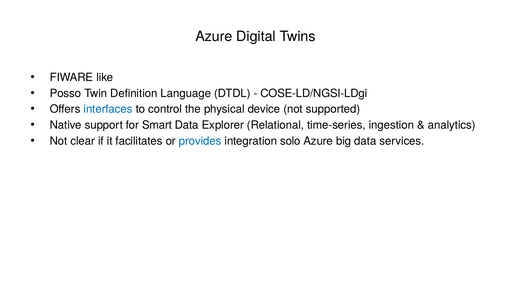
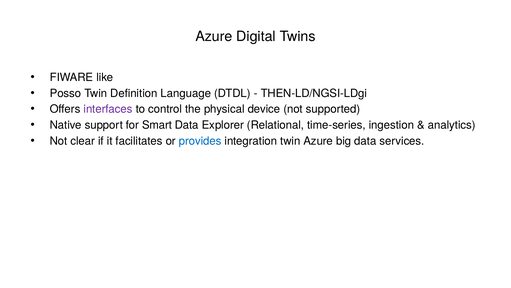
COSE-LD/NGSI-LDgi: COSE-LD/NGSI-LDgi -> THEN-LD/NGSI-LDgi (314, 93)
interfaces colour: blue -> purple (108, 109)
integration solo: solo -> twin (290, 141)
